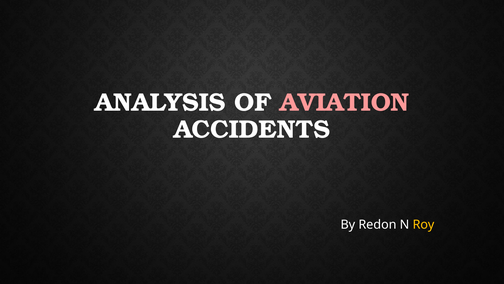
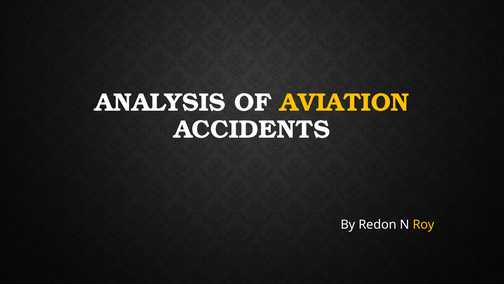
AVIATION colour: pink -> yellow (345, 102)
